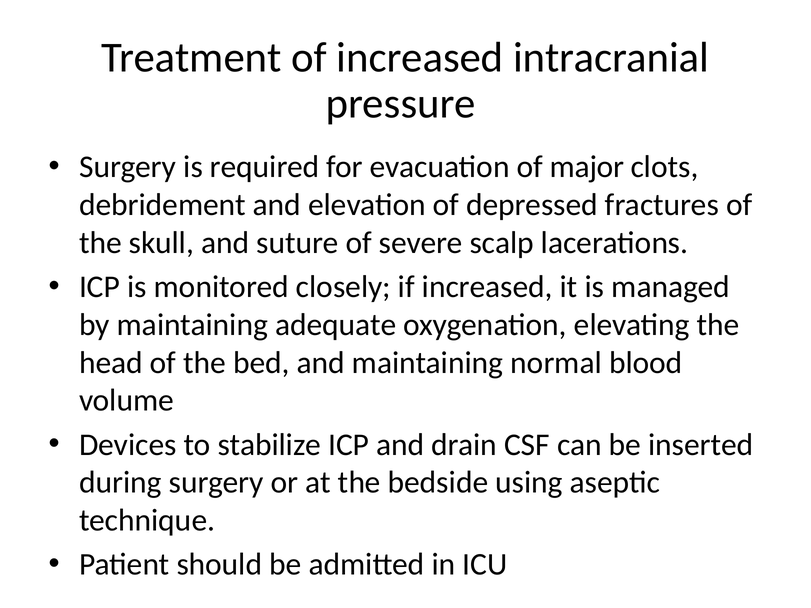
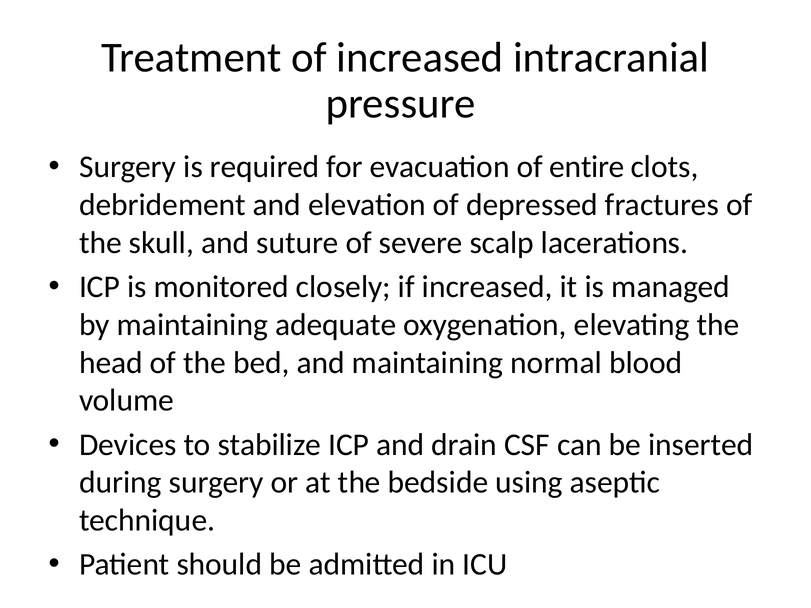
major: major -> entire (587, 167)
